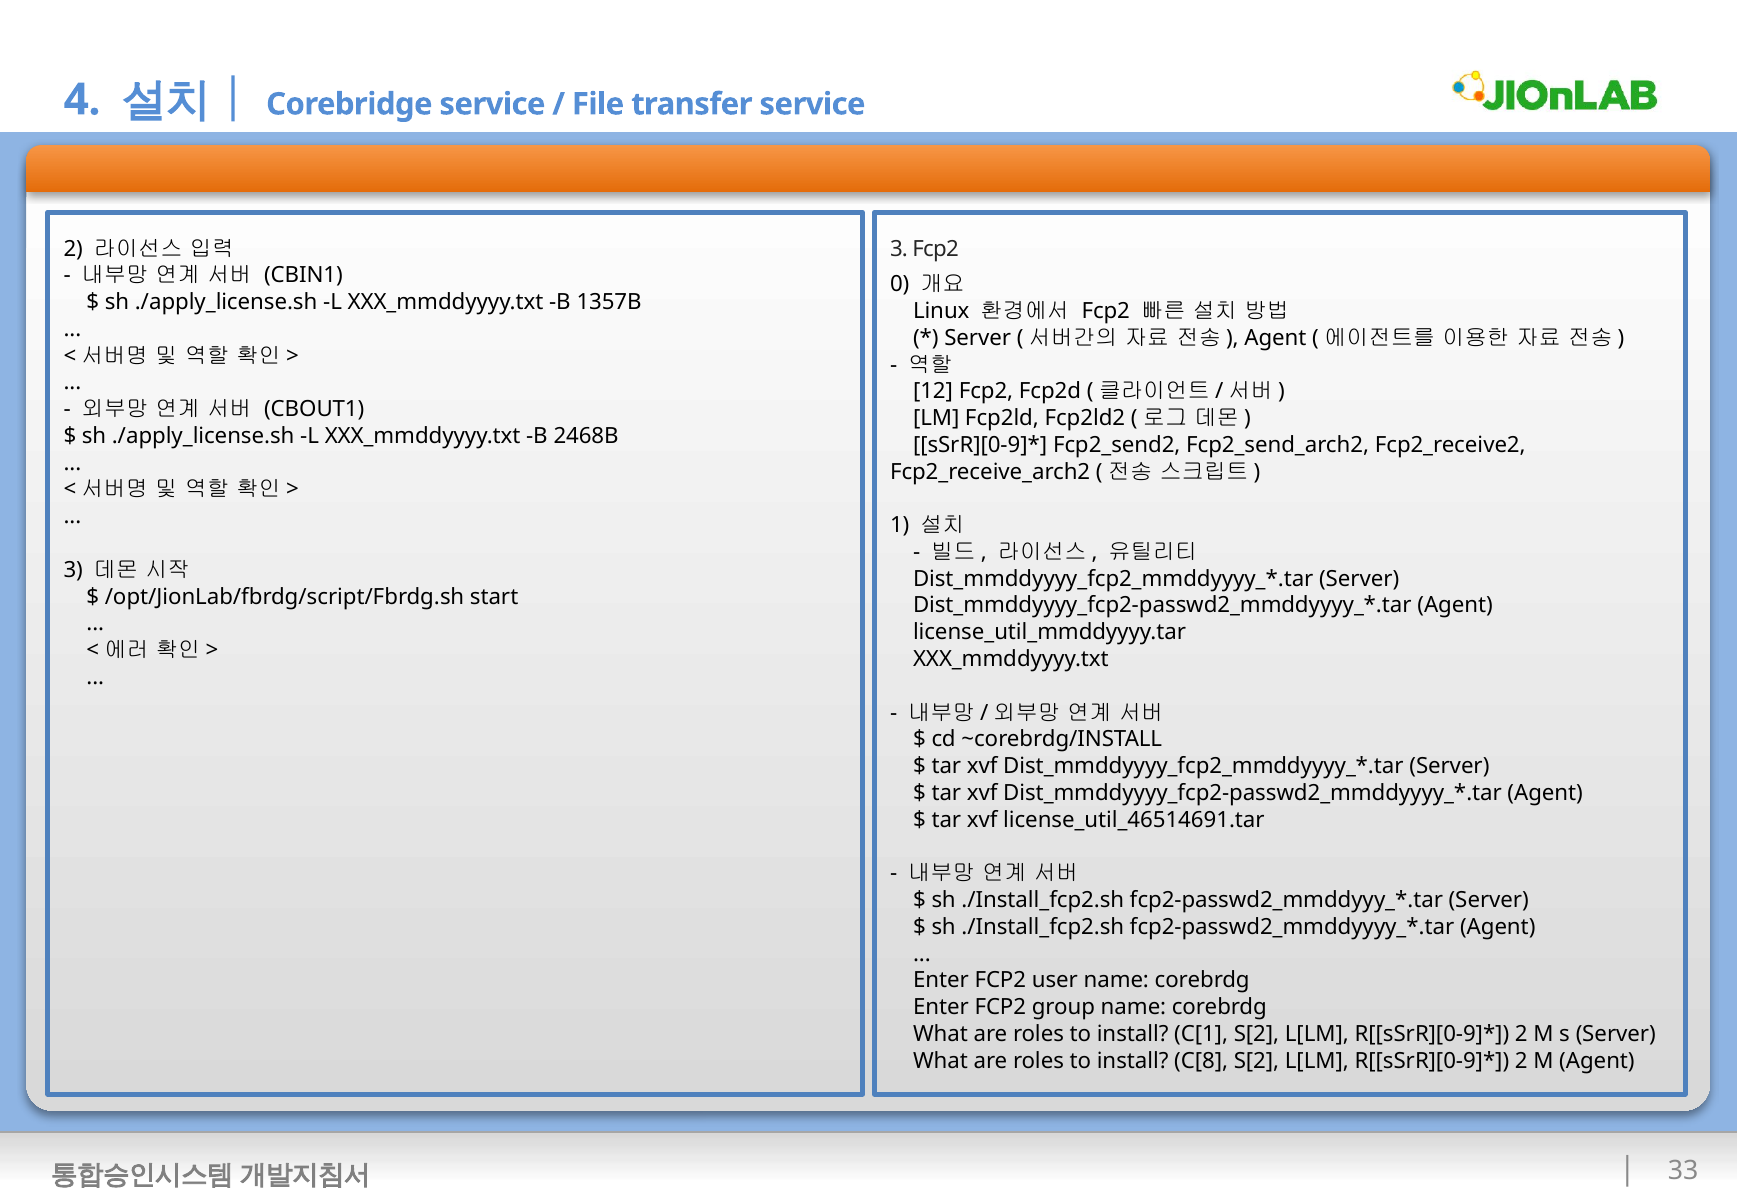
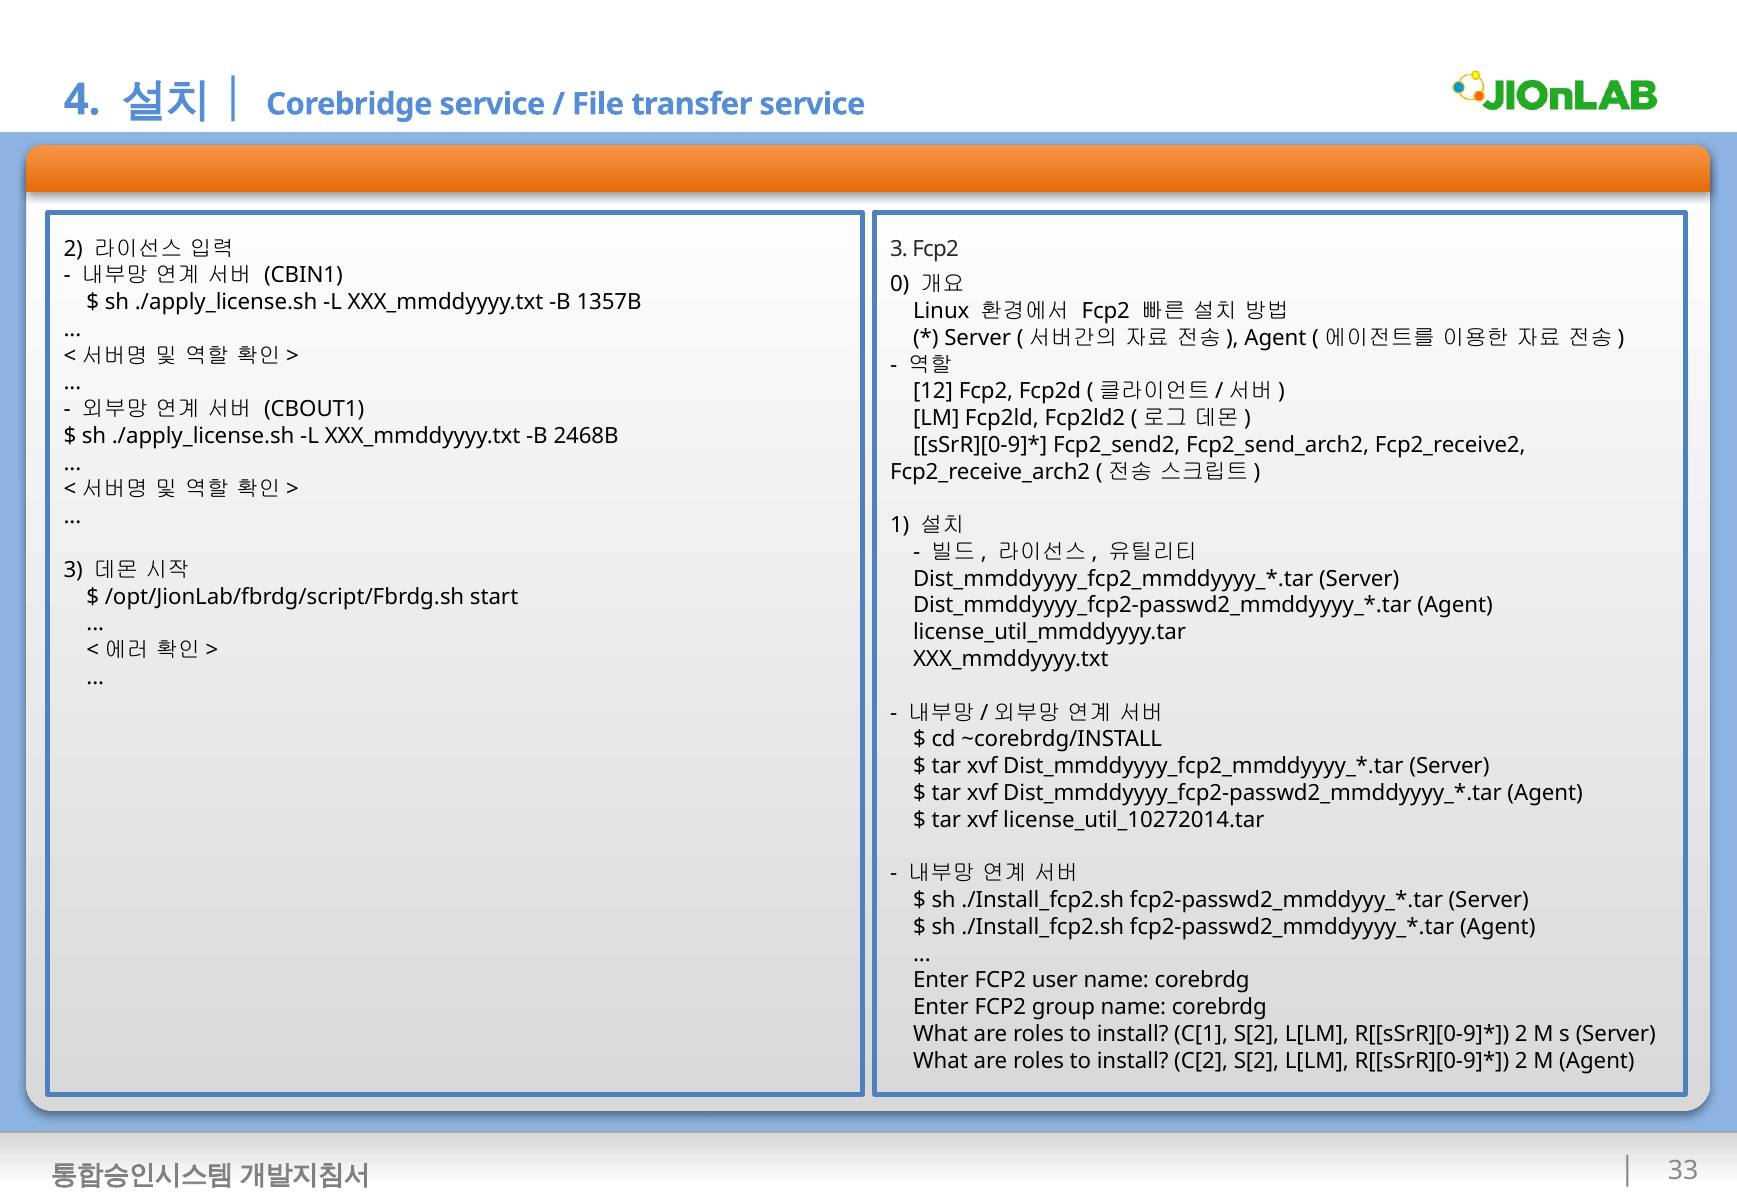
license_util_46514691.tar: license_util_46514691.tar -> license_util_10272014.tar (1134, 820)
C[8: C[8 -> C[2 (1201, 1060)
